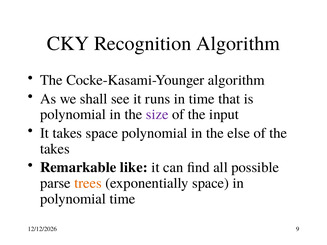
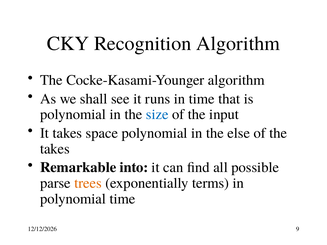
size colour: purple -> blue (157, 115)
like: like -> into (134, 168)
exponentially space: space -> terms (211, 183)
